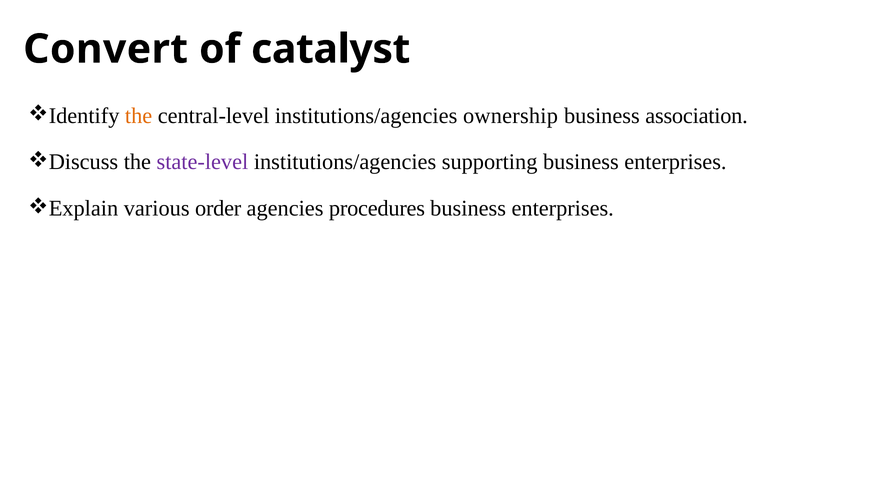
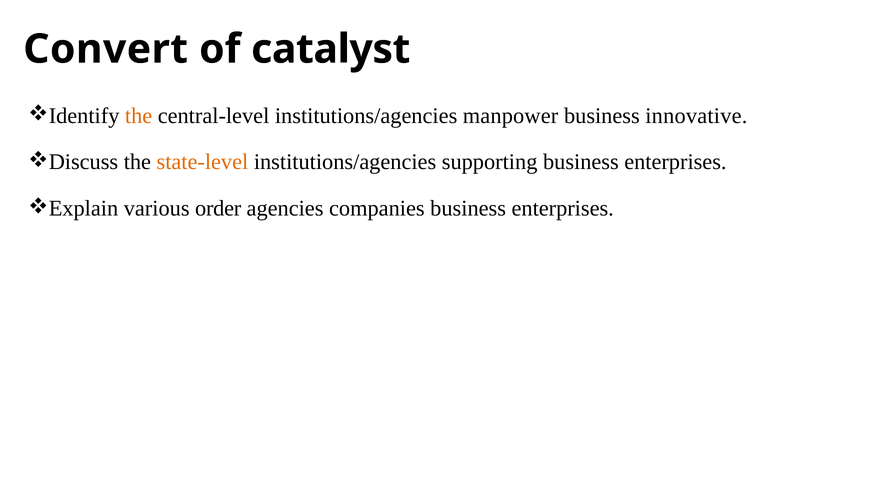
ownership: ownership -> manpower (511, 116)
association: association -> innovative (696, 116)
state-level colour: purple -> orange (202, 162)
procedures: procedures -> companies (377, 208)
